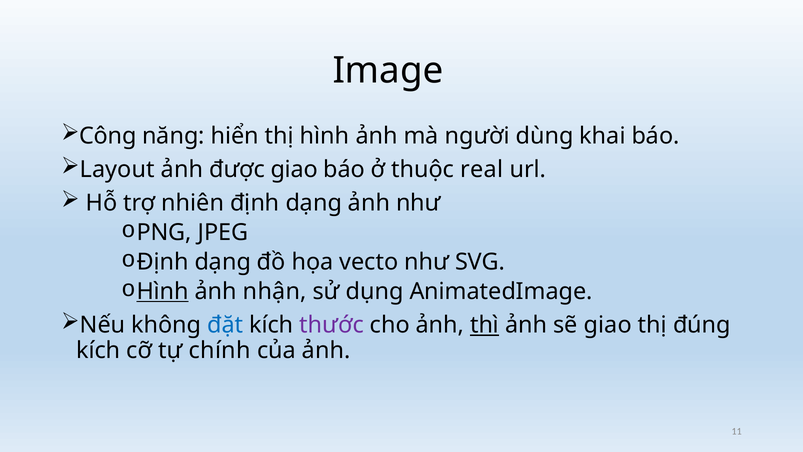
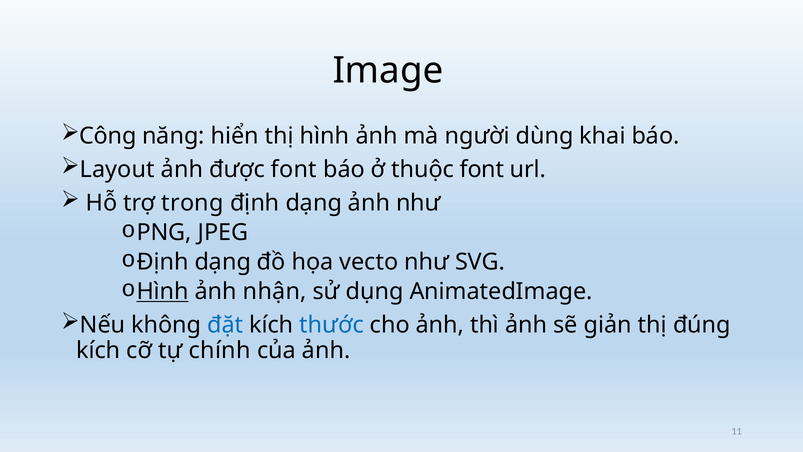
được giao: giao -> font (294, 169)
thuộc real: real -> font (482, 169)
nhiên: nhiên -> trong (193, 203)
thước colour: purple -> blue (332, 325)
thì underline: present -> none (485, 325)
sẽ giao: giao -> giản (608, 325)
